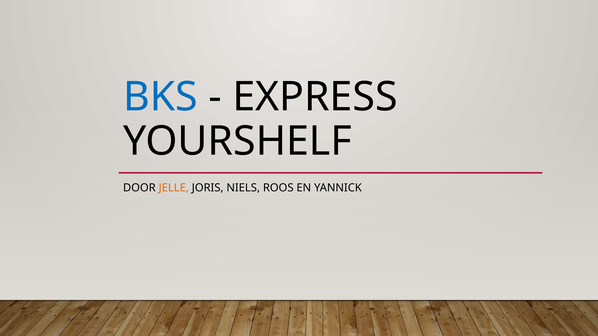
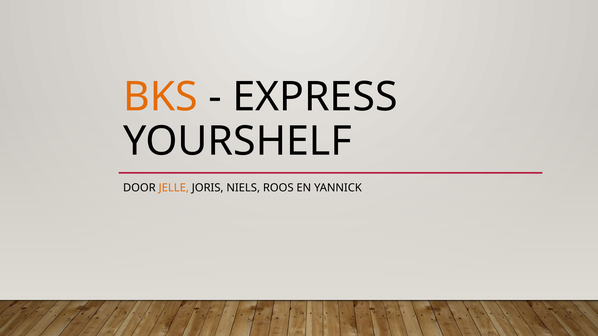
BKS colour: blue -> orange (160, 97)
